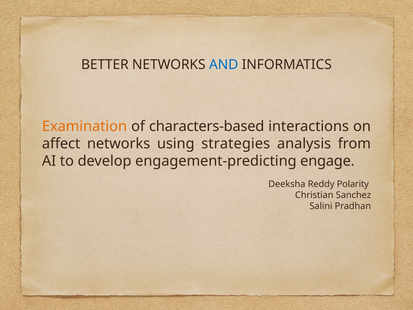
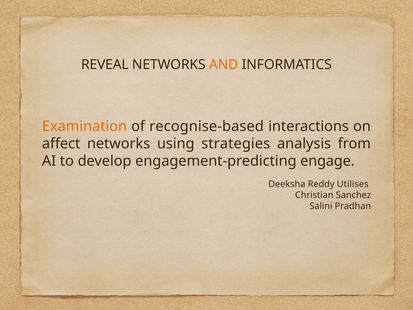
BETTER: BETTER -> REVEAL (105, 65)
AND colour: blue -> orange (224, 65)
characters-based: characters-based -> recognise-based (207, 126)
Polarity: Polarity -> Utilises (353, 184)
